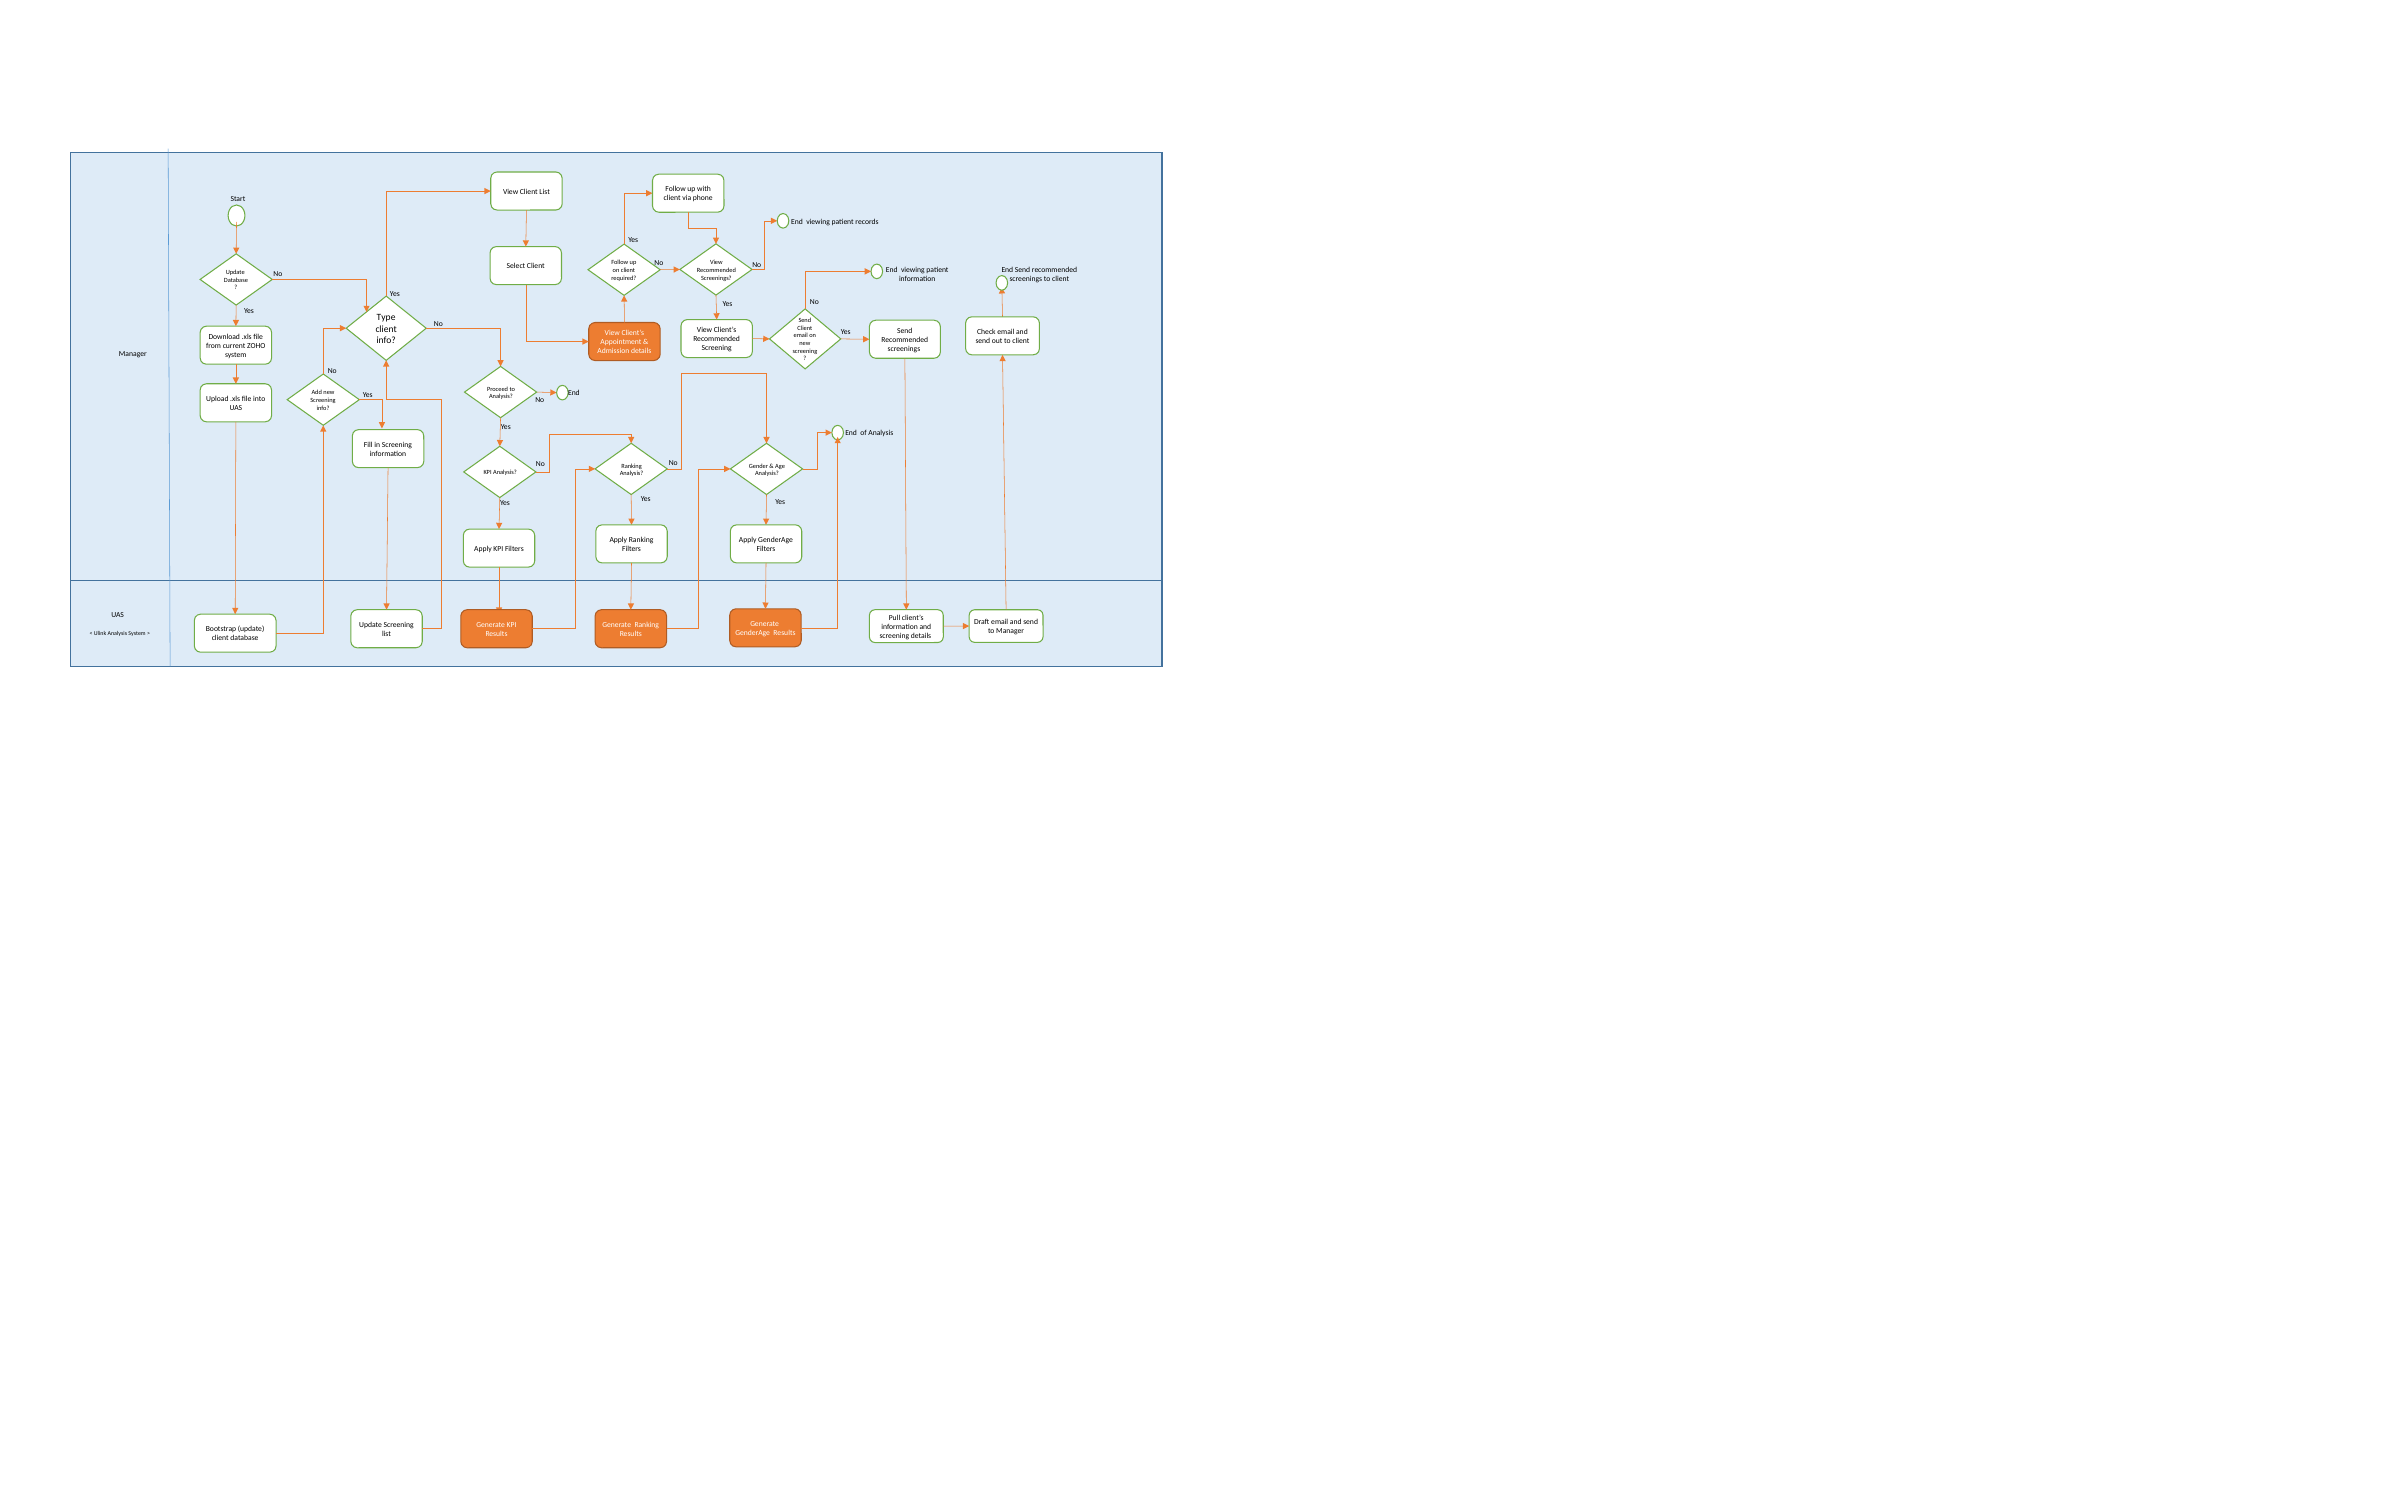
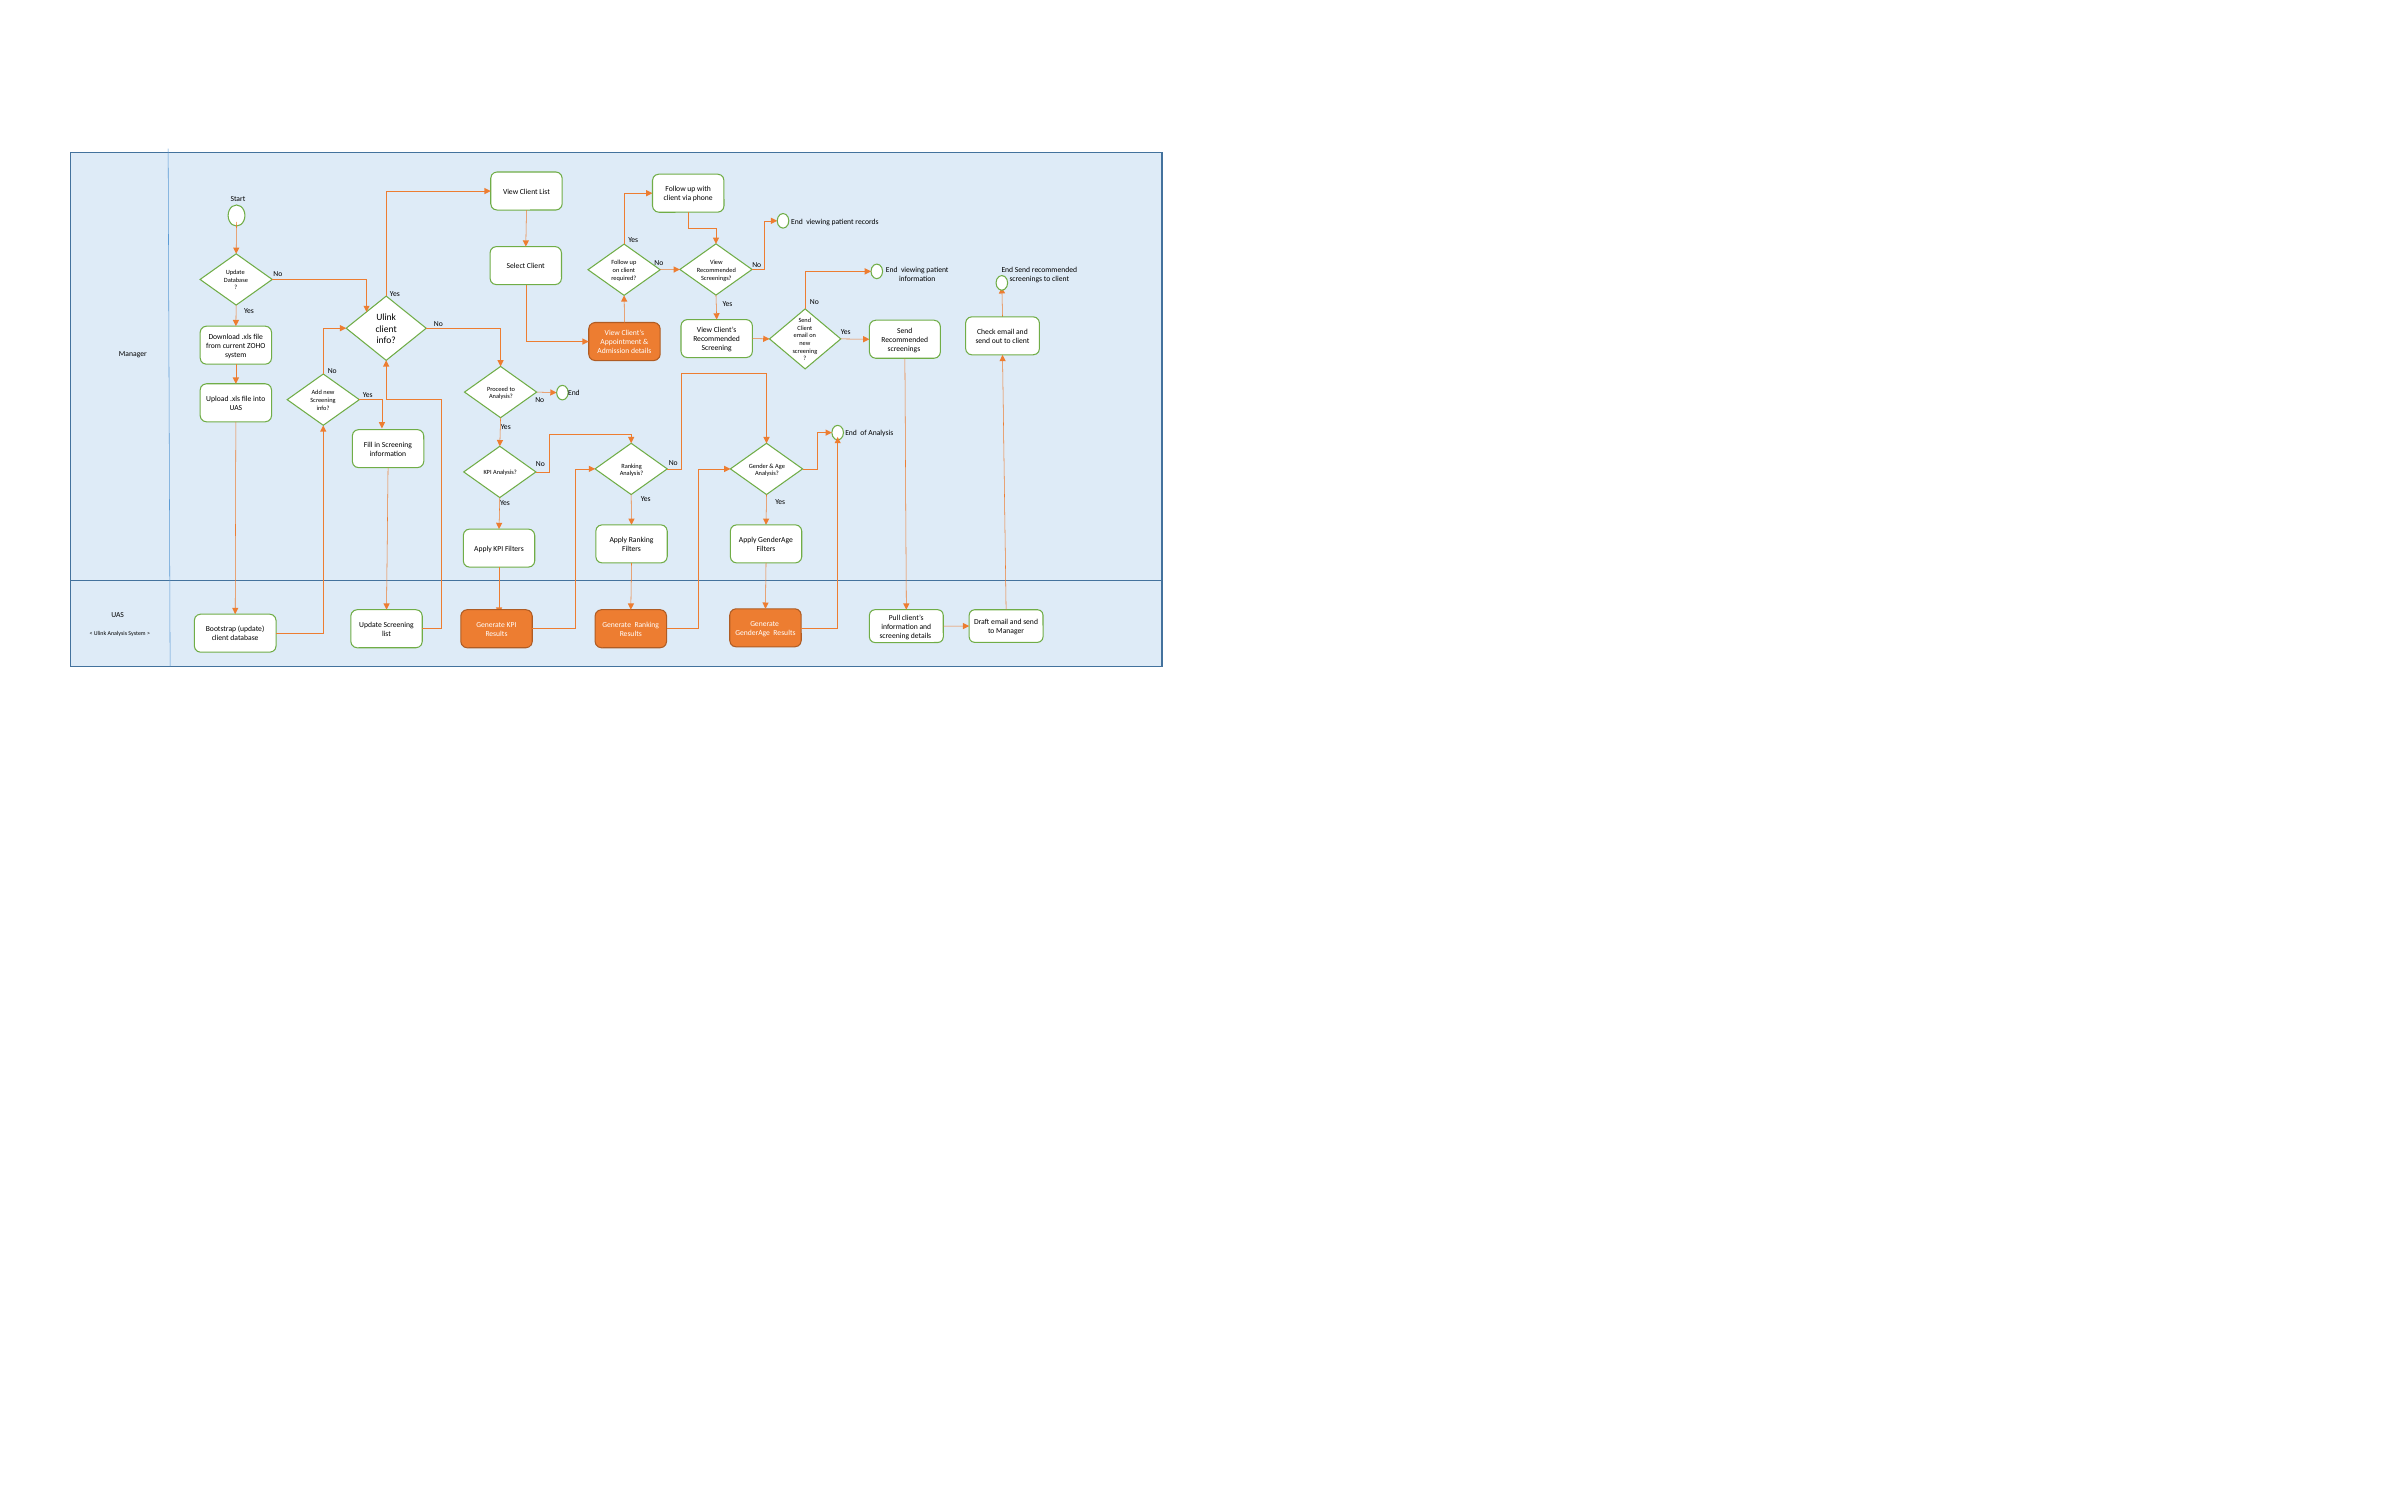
Type: Type -> Ulink (386, 317)
